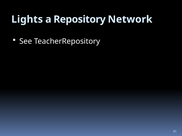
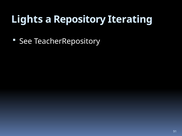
Network: Network -> Iterating (130, 19)
